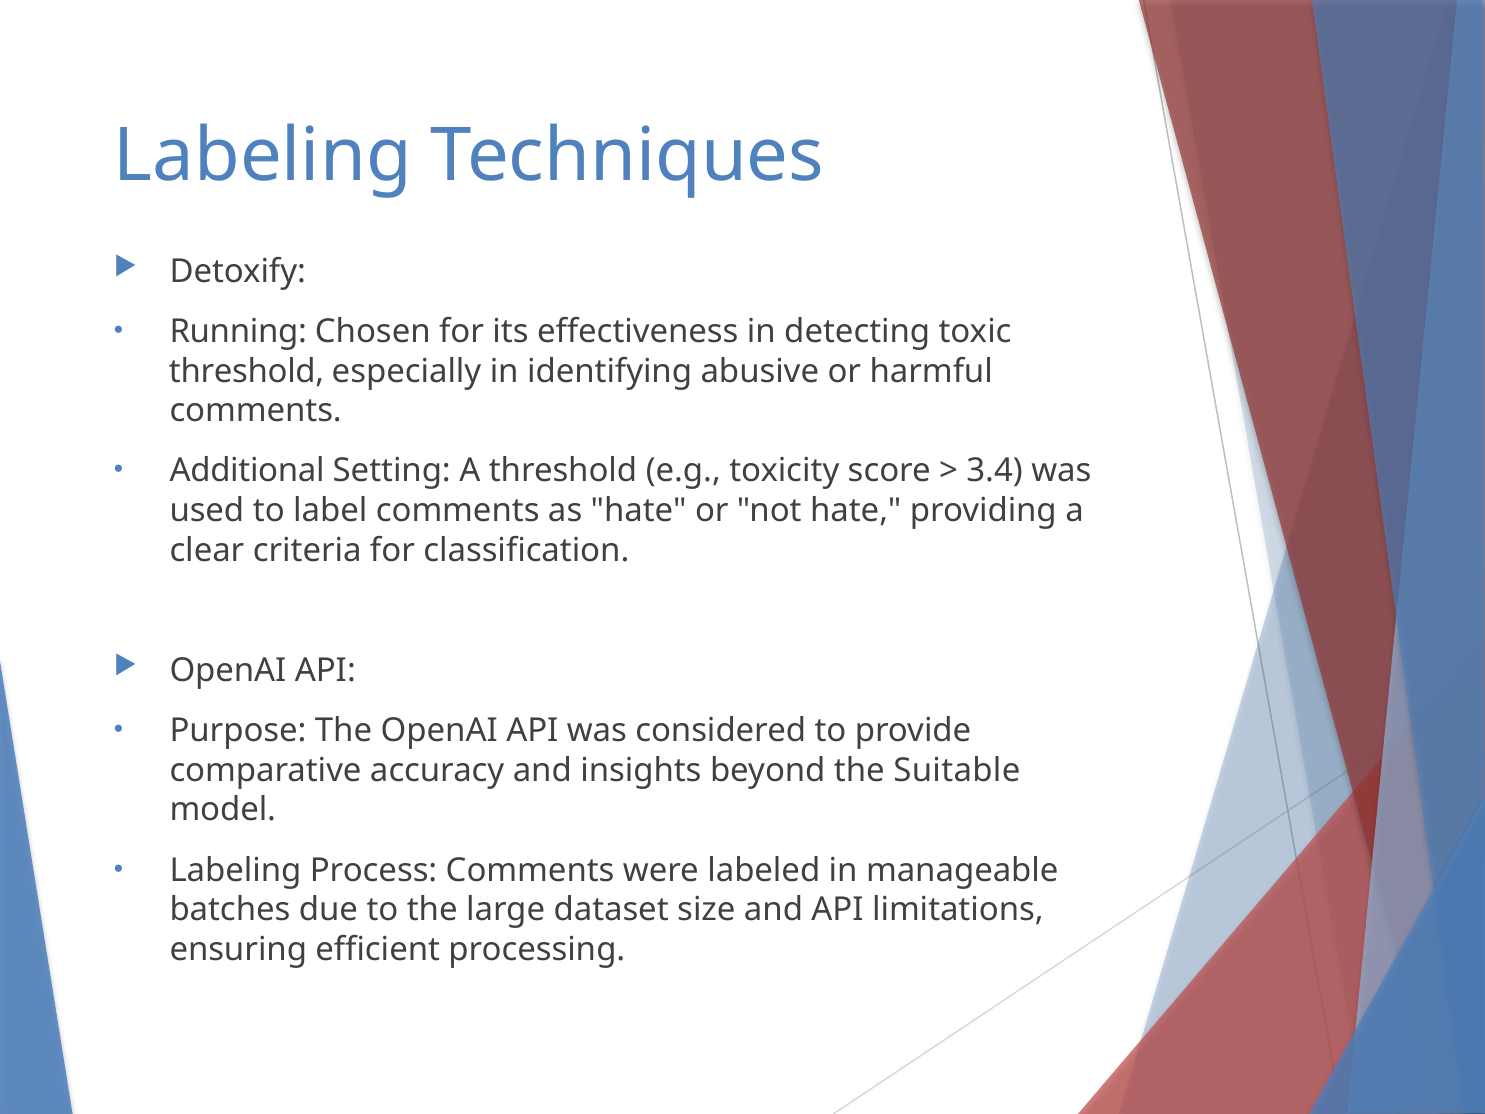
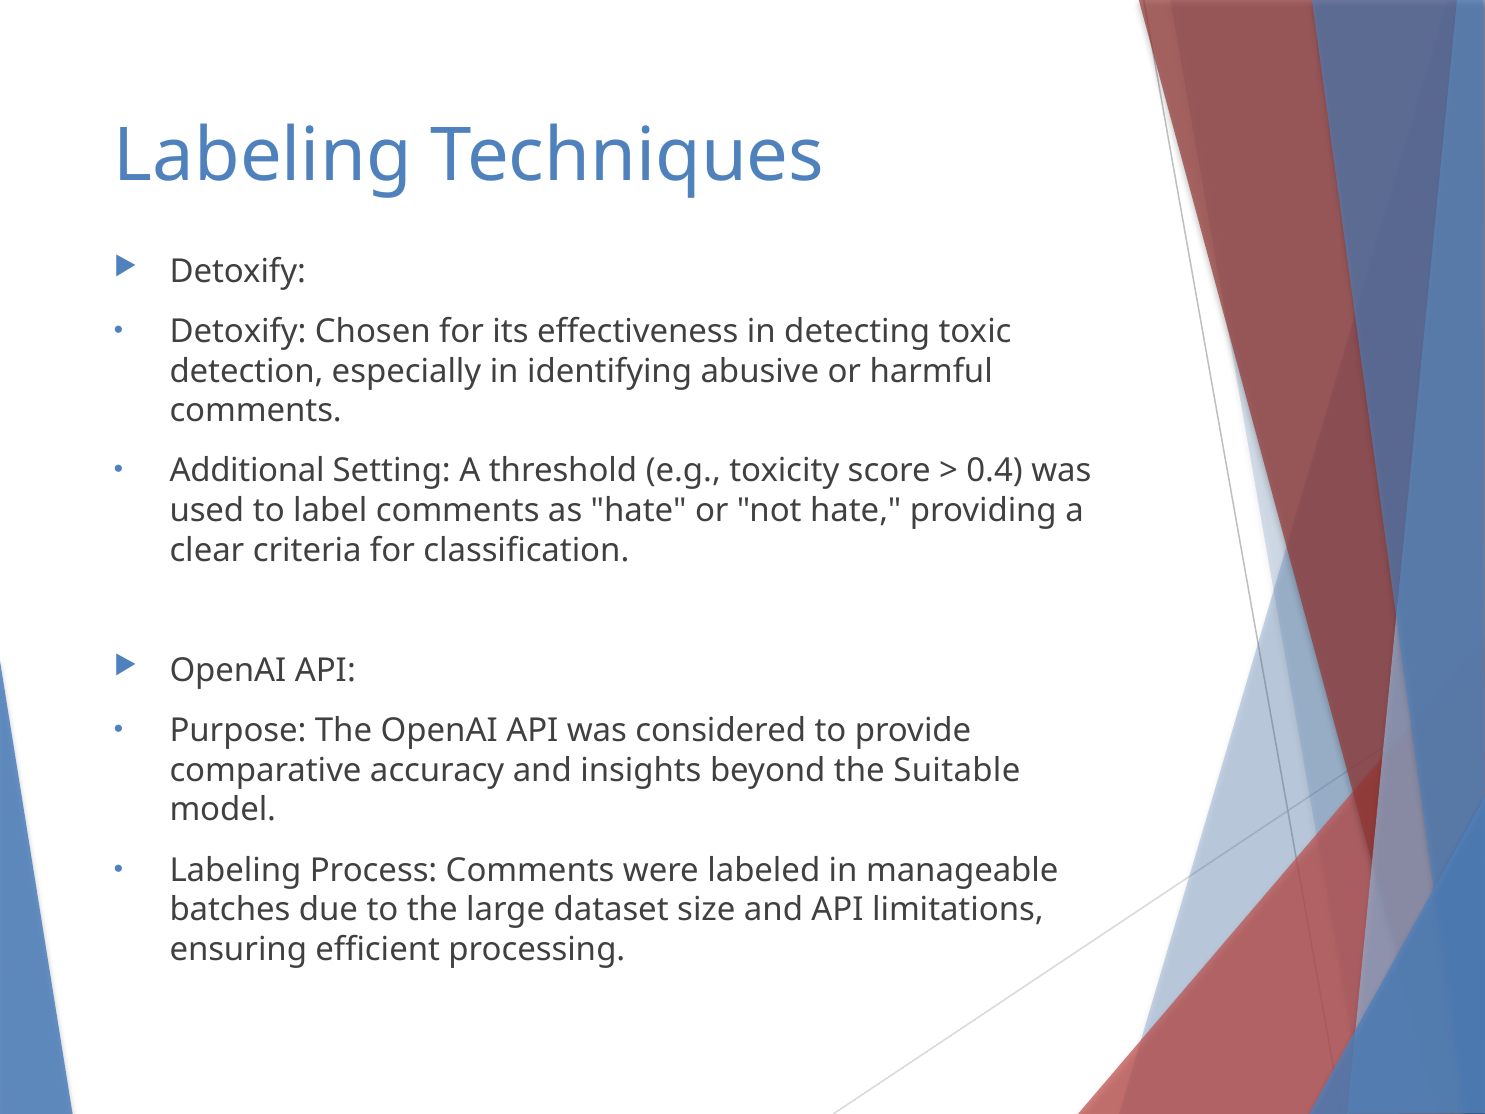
Running: Running -> Detoxify (238, 331)
threshold: threshold -> detection (246, 371)
3.4: 3.4 -> 0.4 (995, 471)
